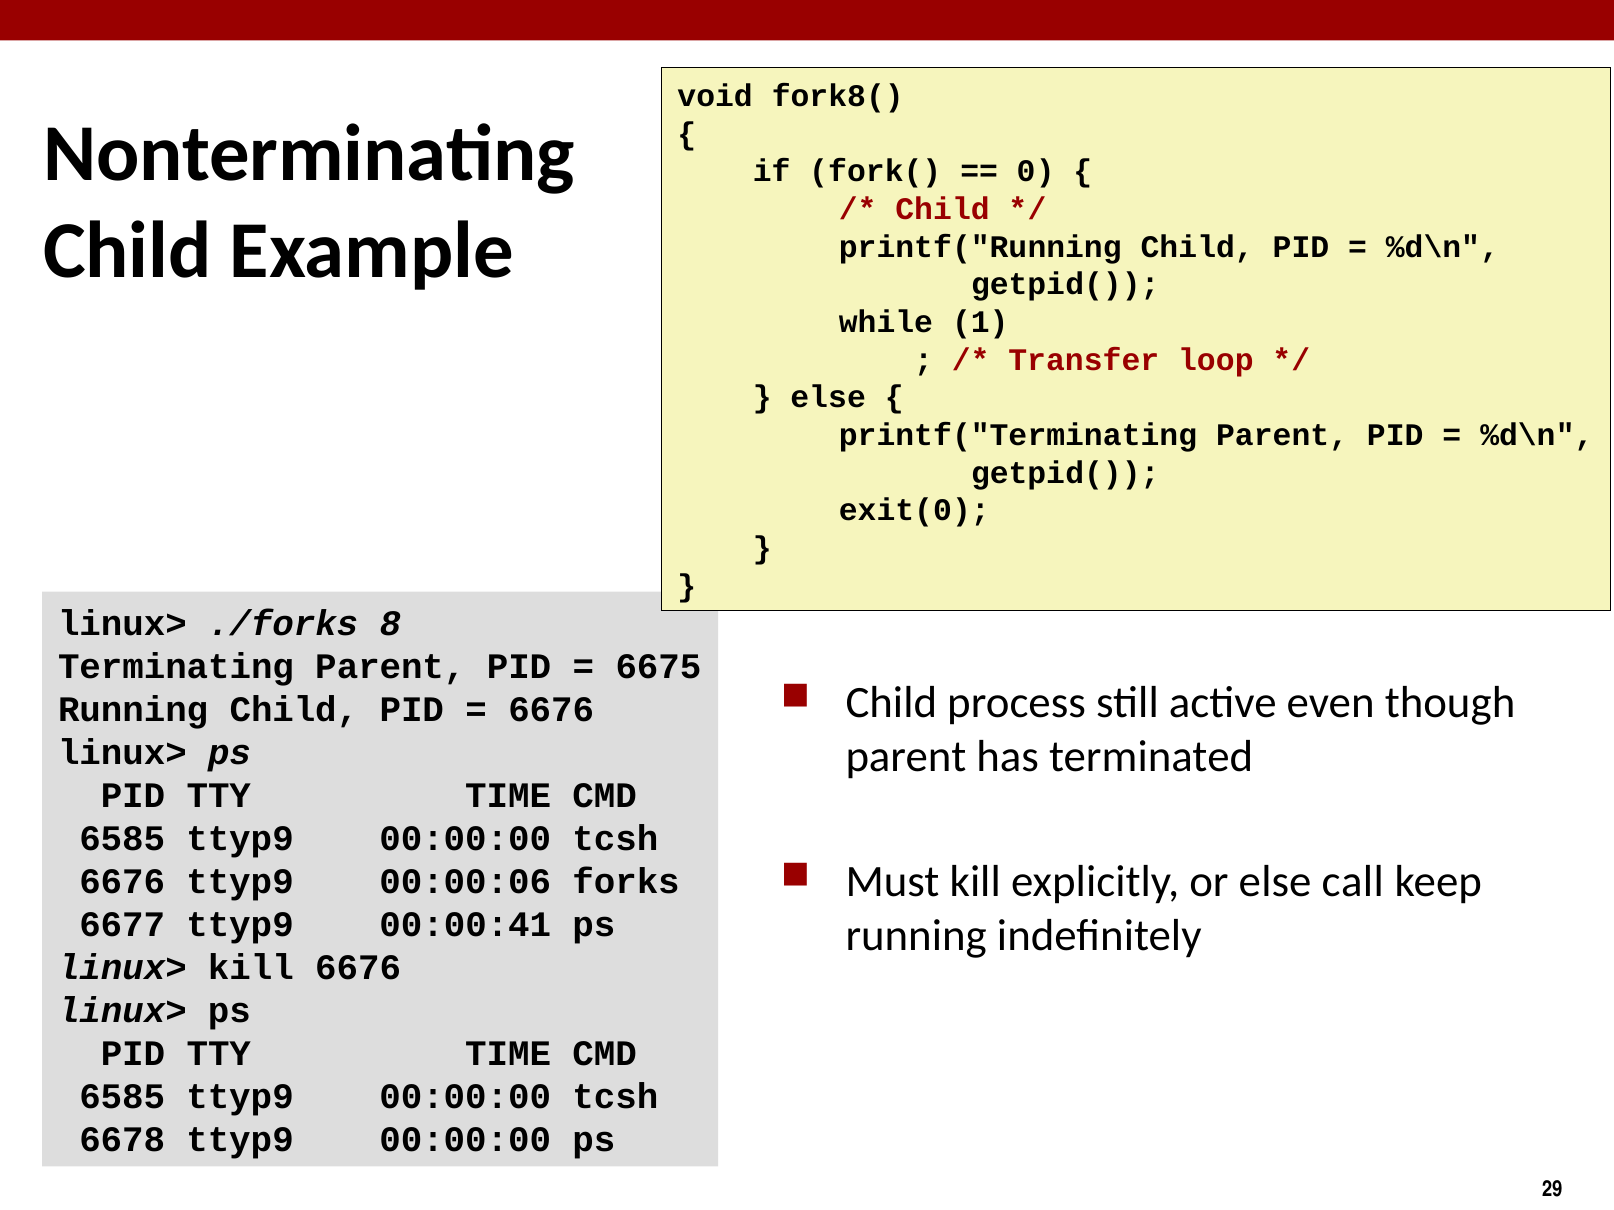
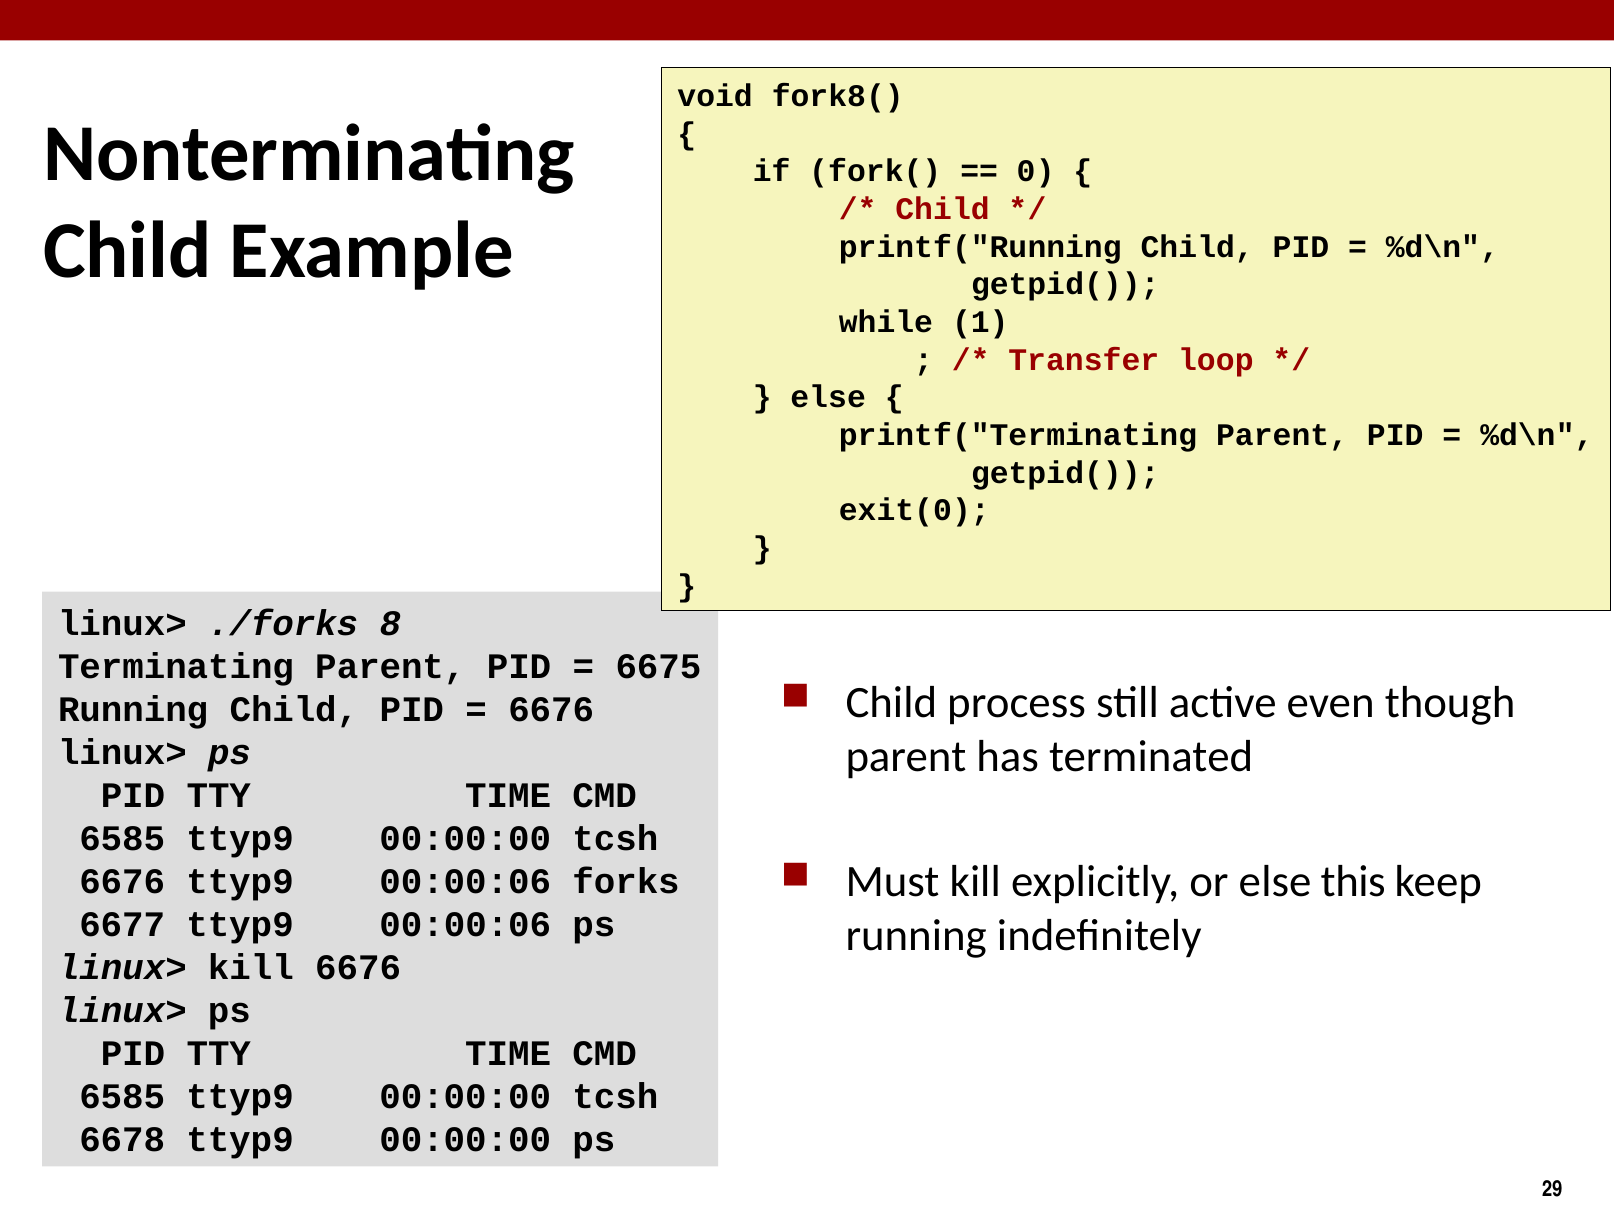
call: call -> this (1353, 882)
6677 ttyp9 00:00:41: 00:00:41 -> 00:00:06 (465, 925)
